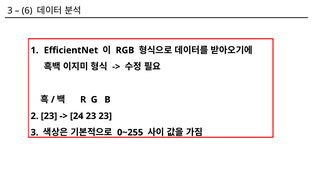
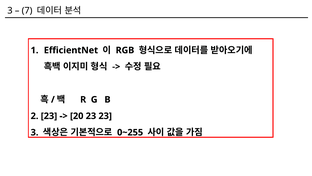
6: 6 -> 7 (27, 11)
24: 24 -> 20 (77, 116)
